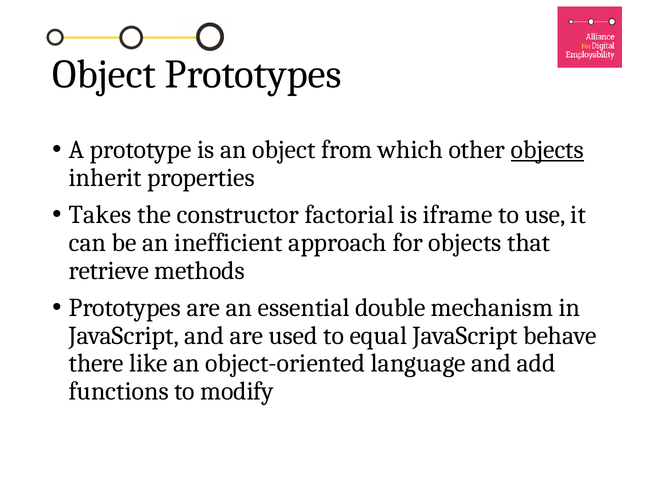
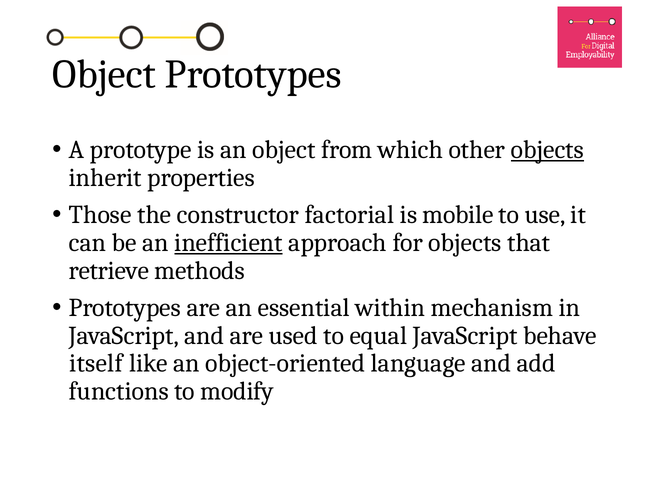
Takes: Takes -> Those (100, 215)
iframe: iframe -> mobile (458, 215)
inefficient underline: none -> present (229, 243)
double: double -> within (390, 308)
there: there -> itself (96, 363)
